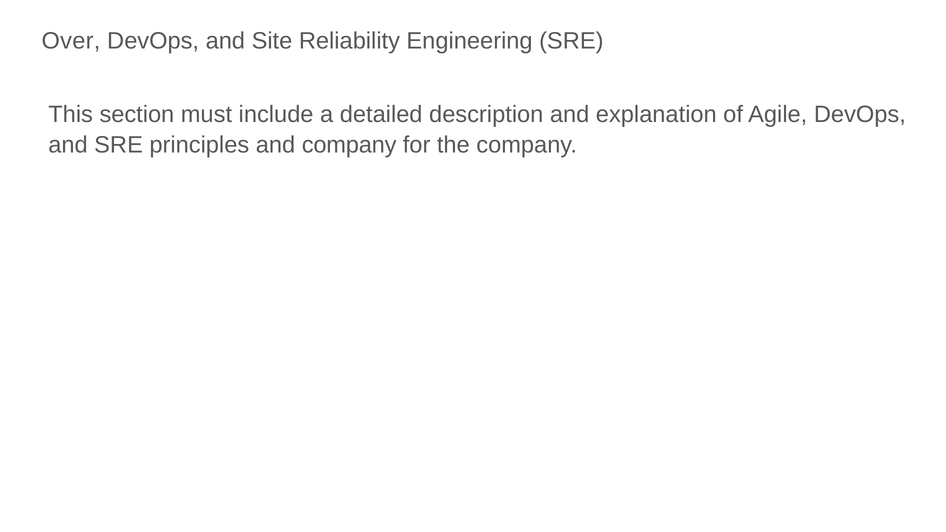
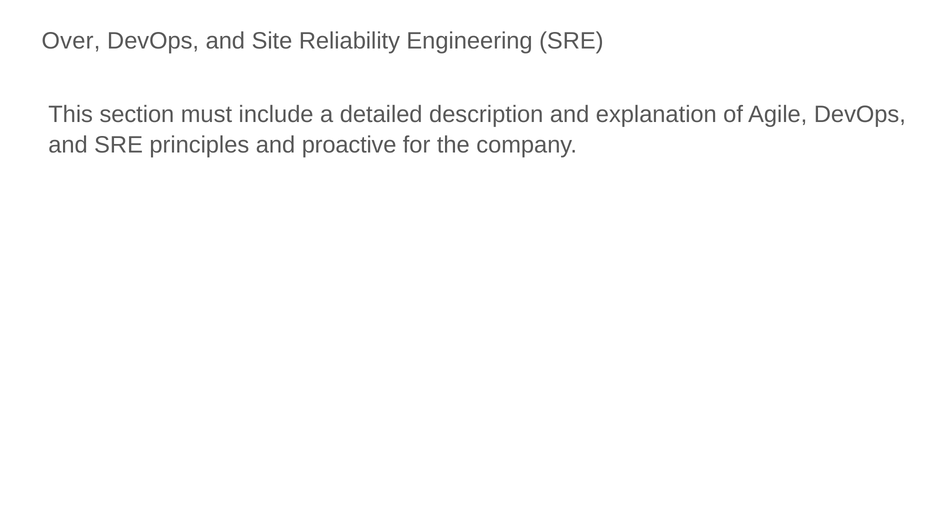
and company: company -> proactive (349, 145)
